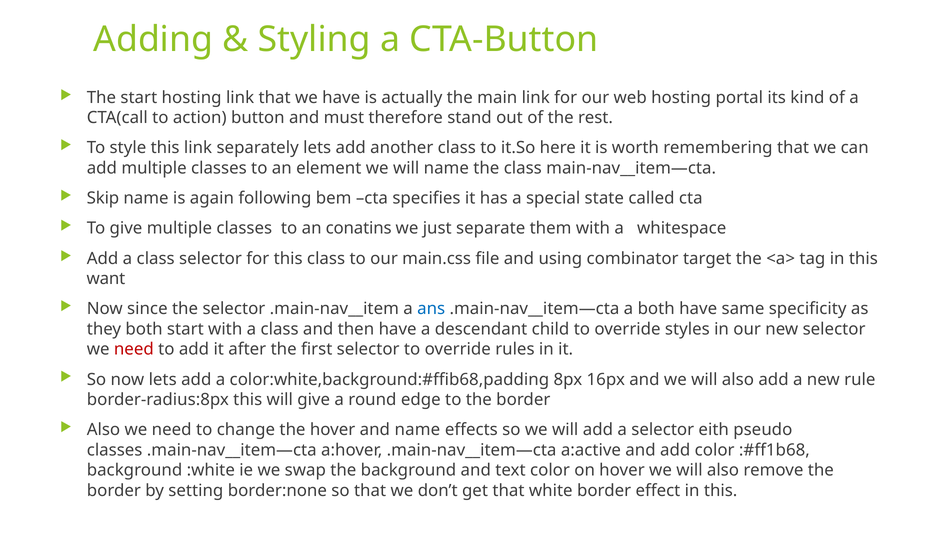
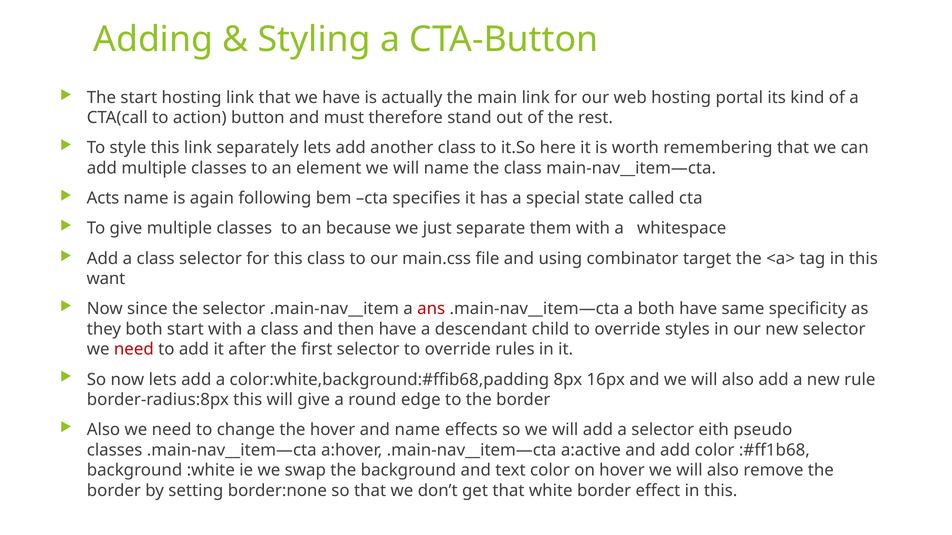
Skip: Skip -> Acts (103, 198)
conatins: conatins -> because (359, 229)
ans colour: blue -> red (431, 309)
